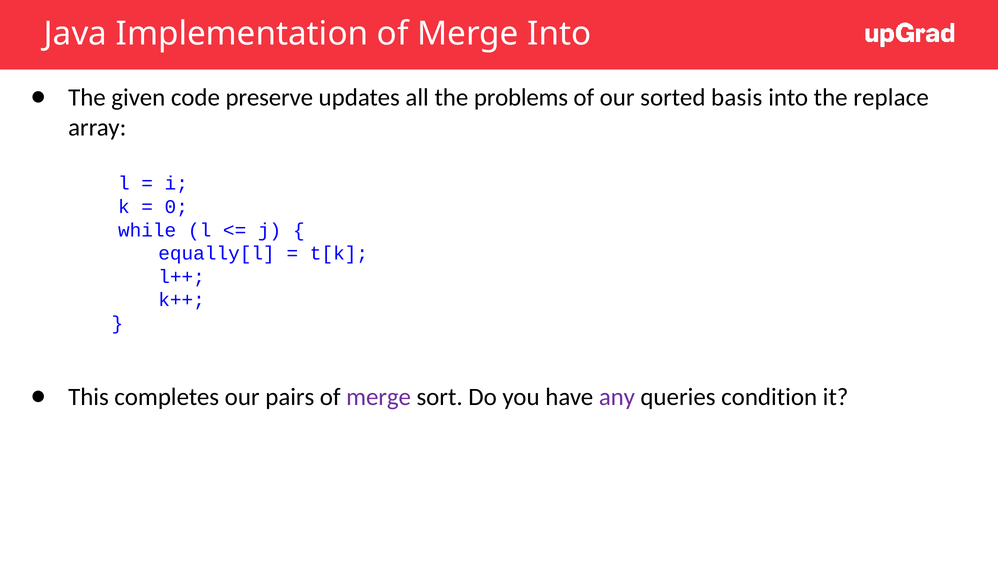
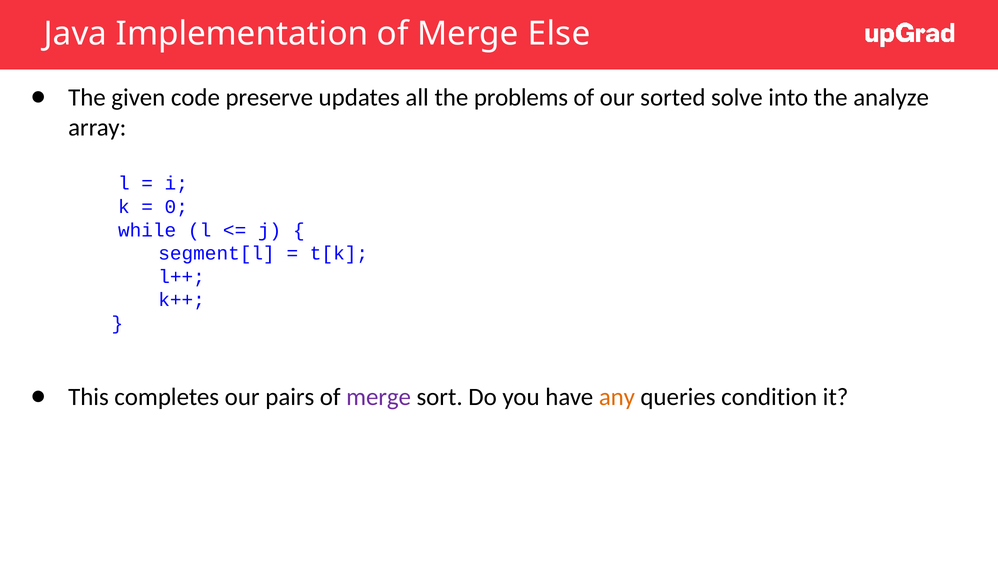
Merge Into: Into -> Else (559, 34)
basis: basis -> solve (737, 98)
replace: replace -> analyze (891, 98)
equally[l: equally[l -> segment[l (217, 254)
any colour: purple -> orange (617, 397)
